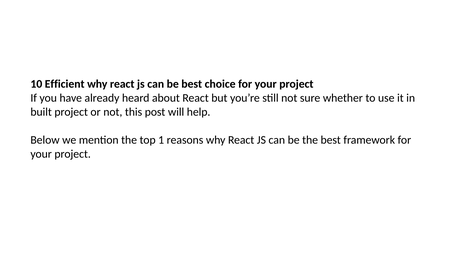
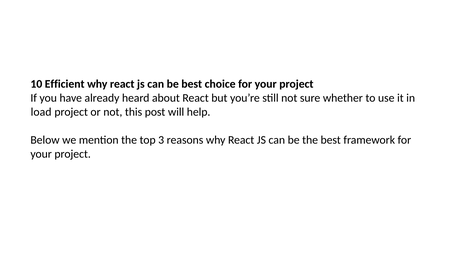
built: built -> load (41, 112)
1: 1 -> 3 (161, 140)
